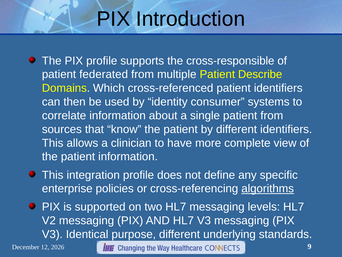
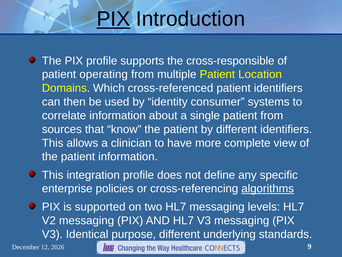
PIX underline: none -> present (113, 19)
federated: federated -> operating (104, 74)
Describe: Describe -> Location (260, 74)
